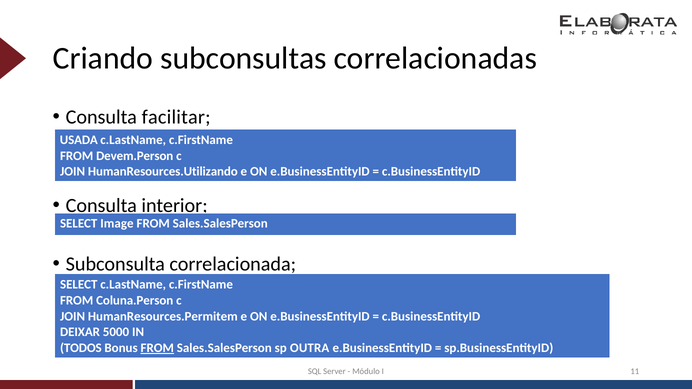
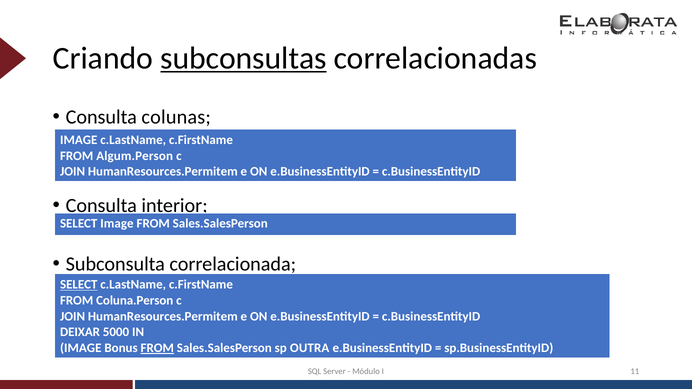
subconsultas underline: none -> present (243, 58)
facilitar: facilitar -> colunas (176, 117)
USADA: USADA -> IMAGE (79, 140)
Devem.Person: Devem.Person -> Algum.Person (135, 156)
HumanResources.Utilizando: HumanResources.Utilizando -> HumanResources.Permitem (163, 172)
SELECT underline: none -> present (79, 285)
TODOS: TODOS -> IMAGE (81, 348)
